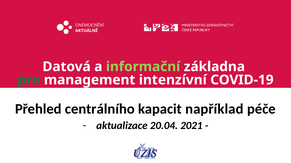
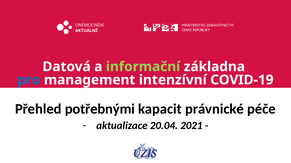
pro colour: green -> blue (29, 80)
centrálního: centrálního -> potřebnými (100, 109)
například: například -> právnické (214, 109)
